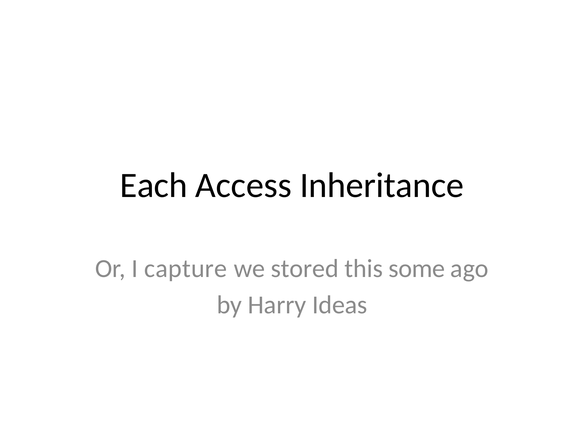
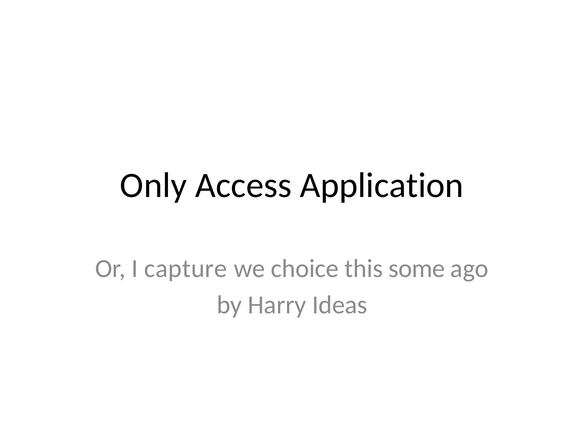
Each: Each -> Only (153, 185)
Inheritance: Inheritance -> Application (382, 185)
stored: stored -> choice (305, 269)
